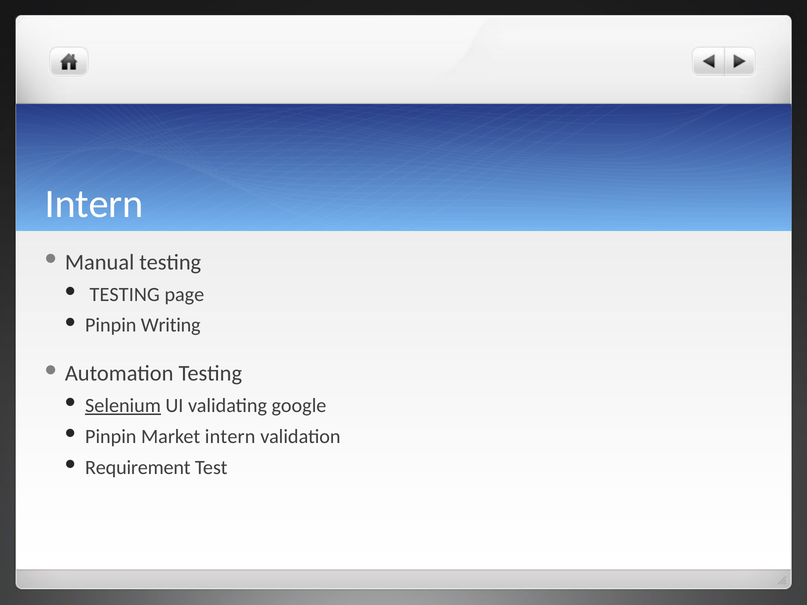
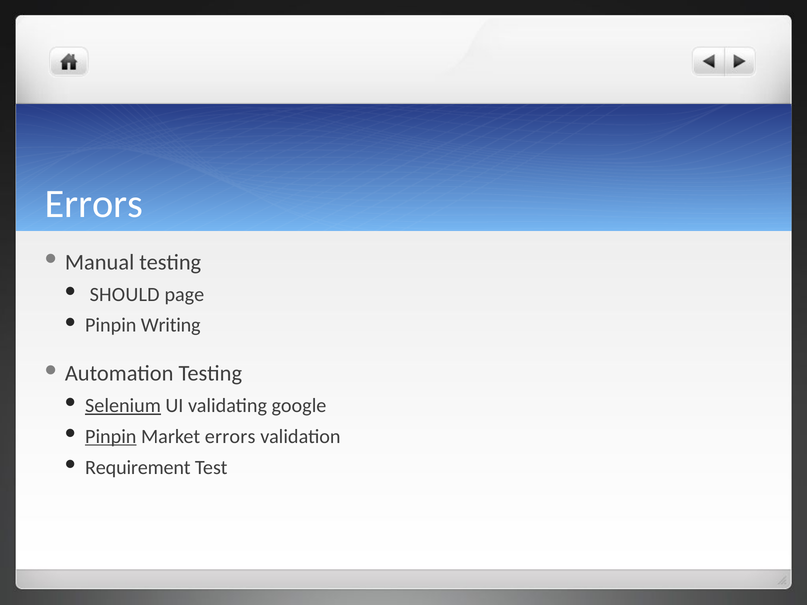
Intern: Intern -> Errors (94, 204)
TESTING: TESTING -> SHOULD (125, 294)
Pinpin underline: none -> present (111, 437)
Market intern: intern -> errors (230, 437)
